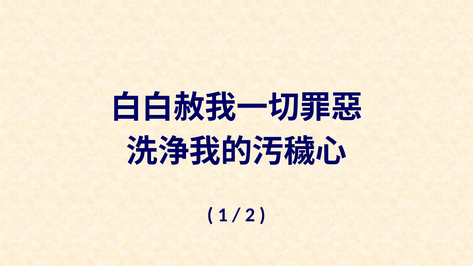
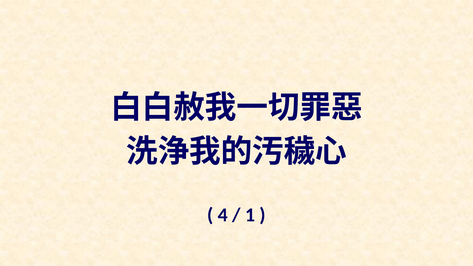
1: 1 -> 4 (223, 215)
2: 2 -> 1 (250, 215)
